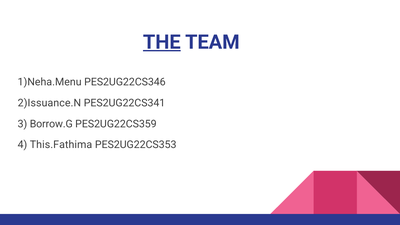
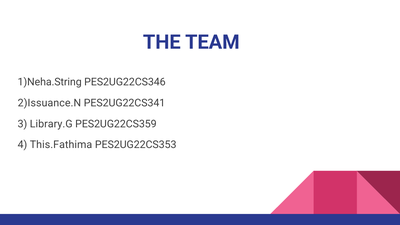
THE underline: present -> none (162, 42)
1)Neha.Menu: 1)Neha.Menu -> 1)Neha.String (50, 82)
Borrow.G: Borrow.G -> Library.G (51, 124)
